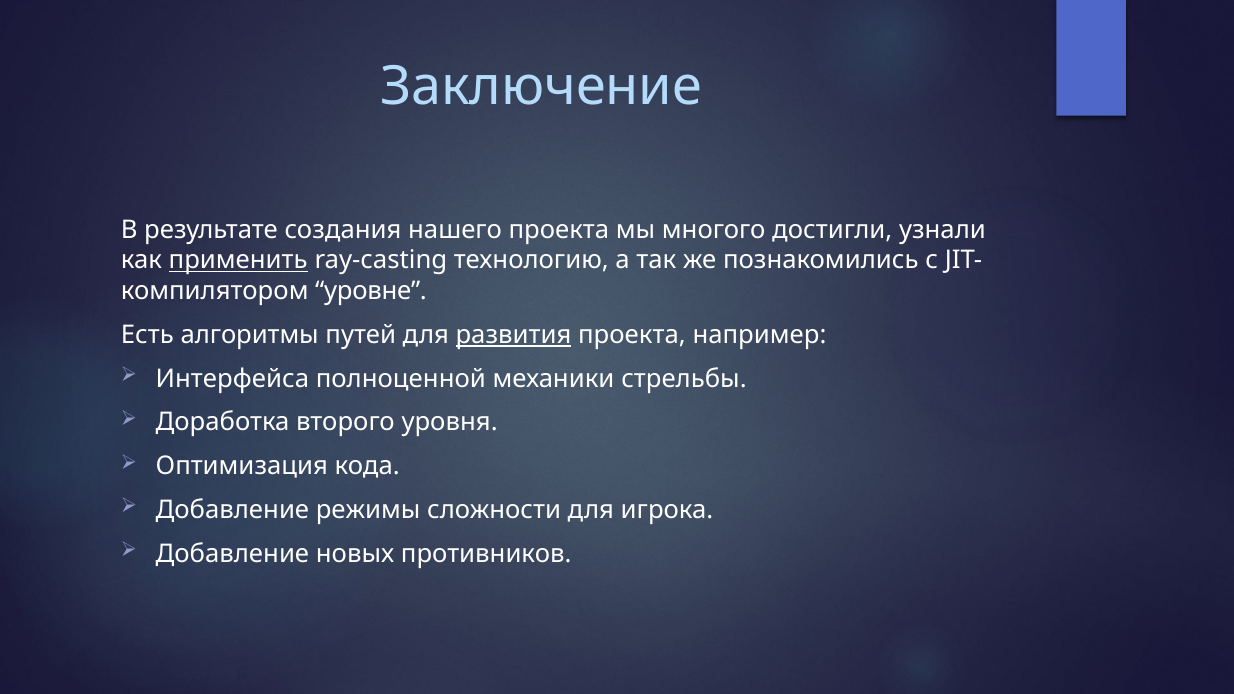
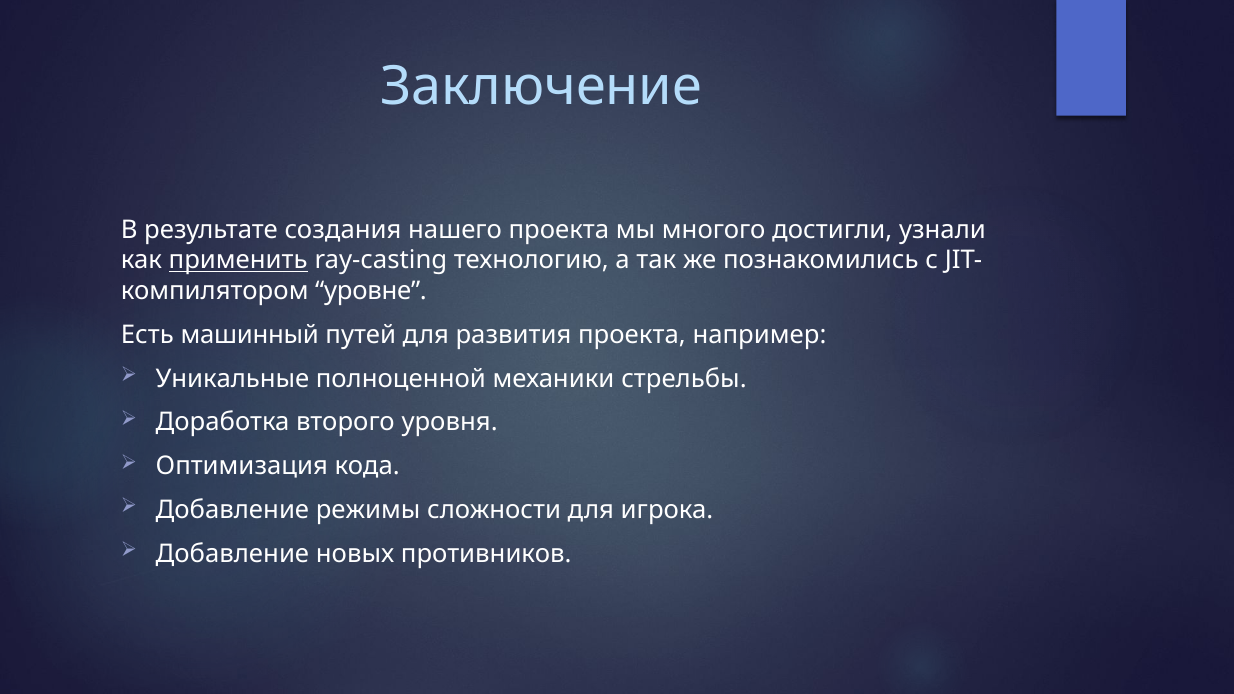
алгоритмы: алгоритмы -> машинный (250, 335)
развития underline: present -> none (513, 335)
Интерфейса: Интерфейса -> Уникальные (232, 379)
